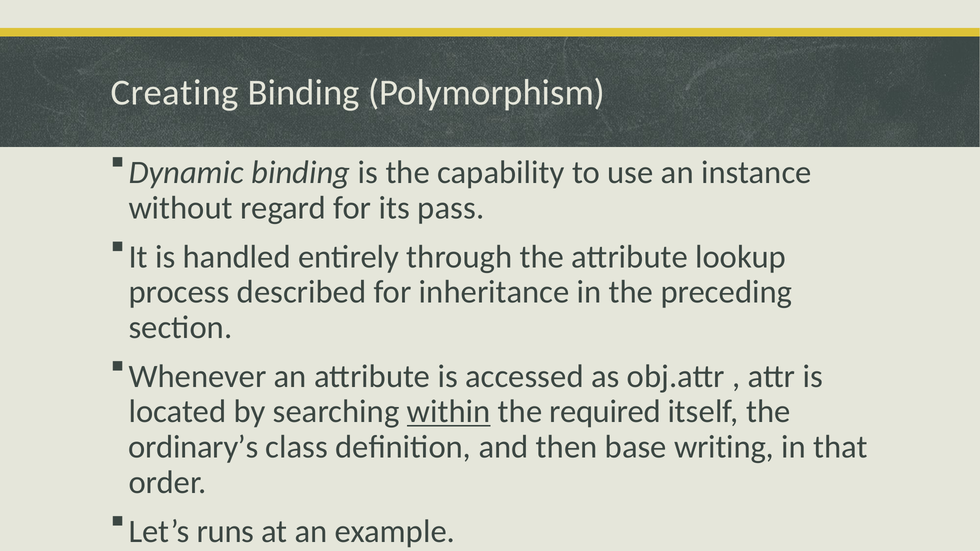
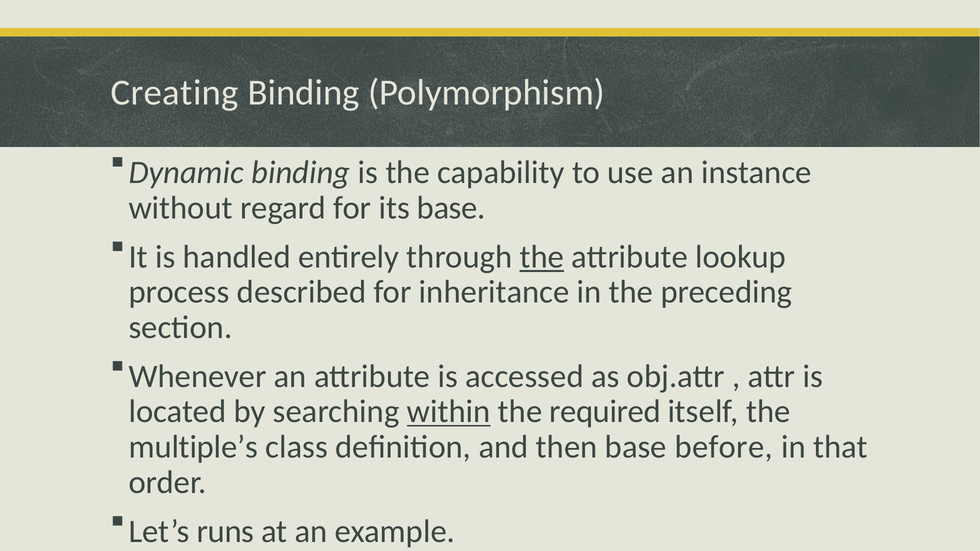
its pass: pass -> base (451, 208)
the underline: none -> present (542, 257)
ordinary’s: ordinary’s -> multiple’s (193, 447)
writing: writing -> before (724, 447)
